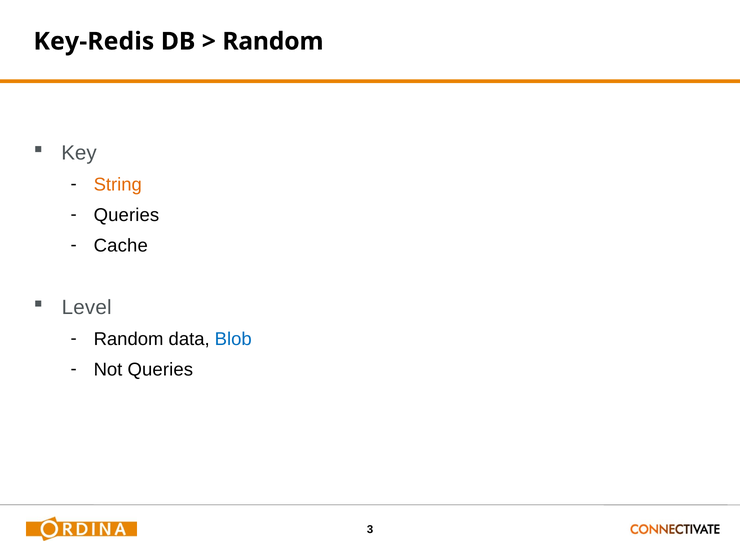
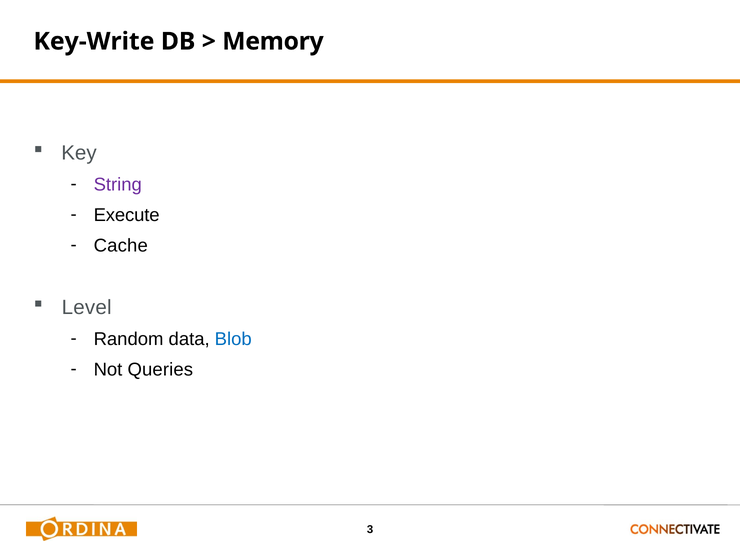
Key-Redis: Key-Redis -> Key-Write (94, 41)
Random: Random -> Memory (273, 41)
String colour: orange -> purple (118, 185)
Queries: Queries -> Execute (127, 215)
